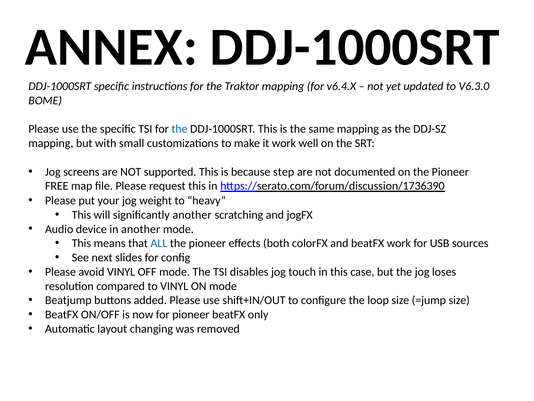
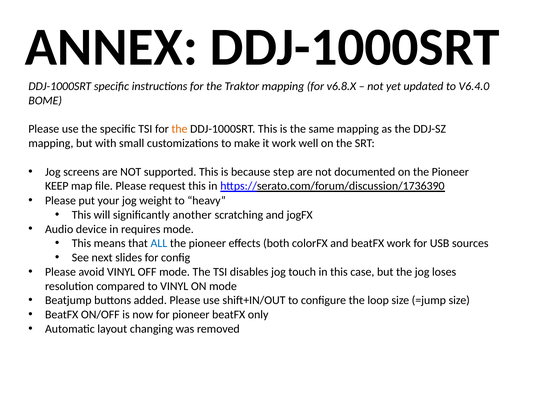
v6.4.X: v6.4.X -> v6.8.X (341, 86)
V6.3.0: V6.3.0 -> V6.4.0 (474, 86)
the colour: blue -> orange (179, 129)
FREE: FREE -> KEEP (57, 186)
in another: another -> requires (141, 229)
